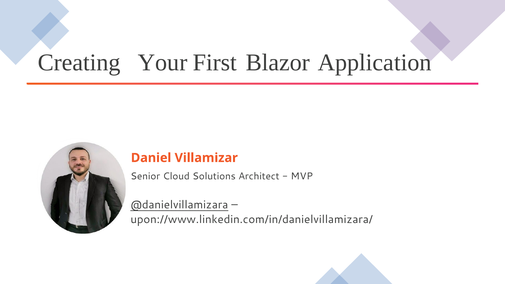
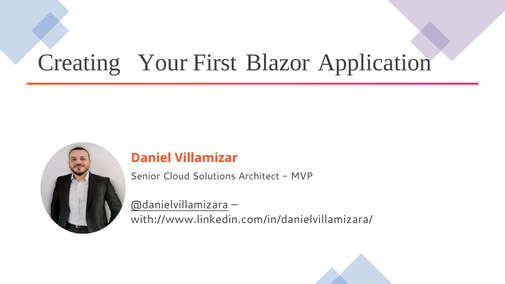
upon://www.linkedin.com/in/danielvillamizara/: upon://www.linkedin.com/in/danielvillamizara/ -> with://www.linkedin.com/in/danielvillamizara/ (252, 219)
